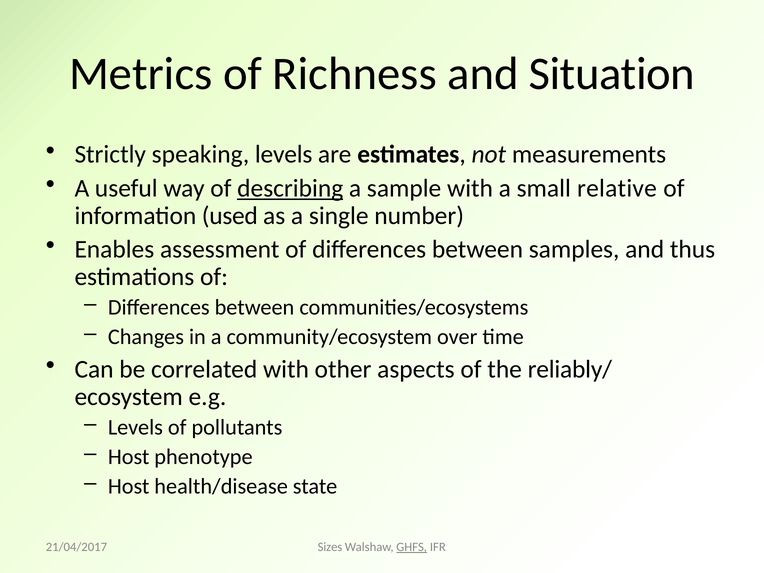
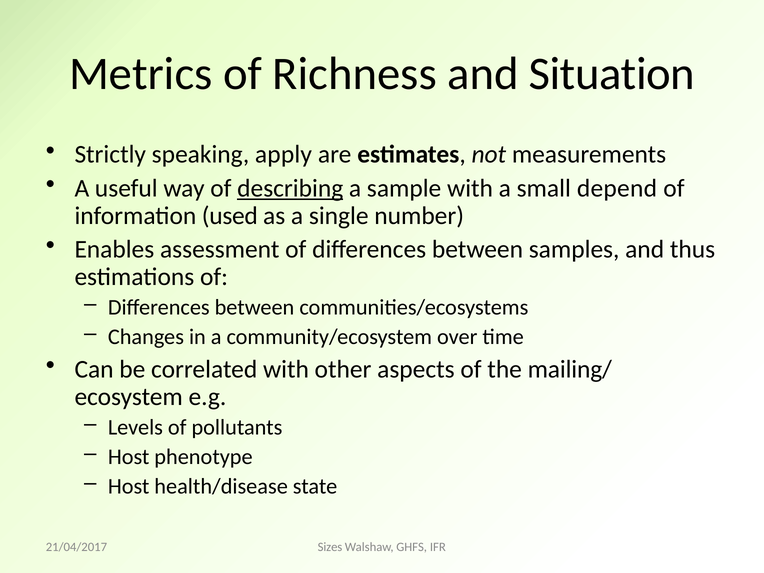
speaking levels: levels -> apply (283, 155)
relative: relative -> depend (617, 188)
reliably/: reliably/ -> mailing/ (570, 369)
GHFS underline: present -> none (412, 547)
